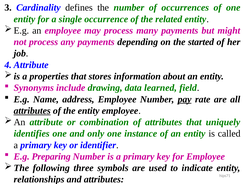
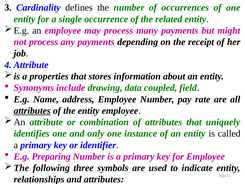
started: started -> receipt (201, 42)
learned: learned -> coupled (161, 88)
pay underline: present -> none (185, 99)
